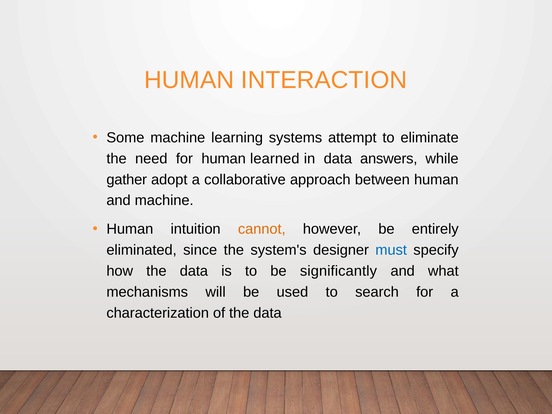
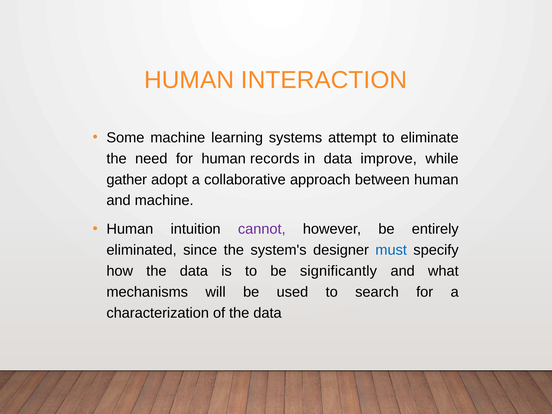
learned: learned -> records (275, 159)
answers: answers -> improve (389, 159)
cannot colour: orange -> purple (262, 229)
